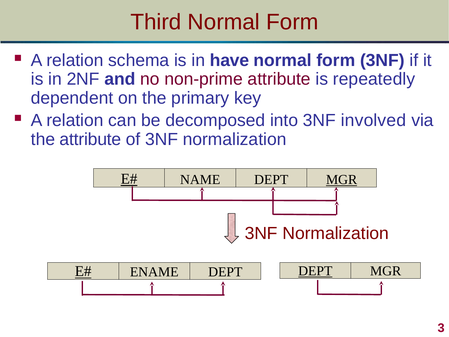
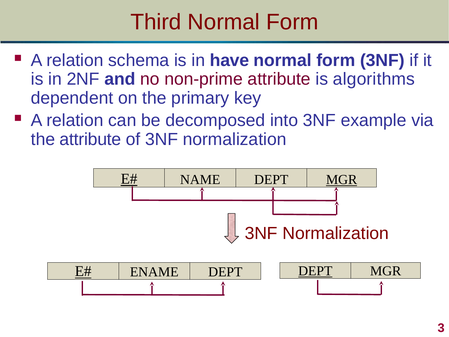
repeatedly: repeatedly -> algorithms (374, 79)
involved: involved -> example (374, 120)
